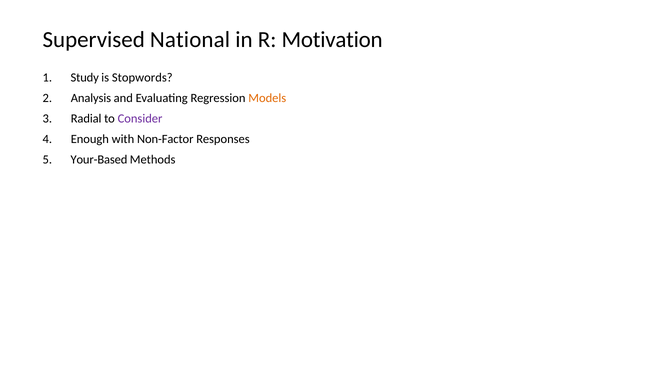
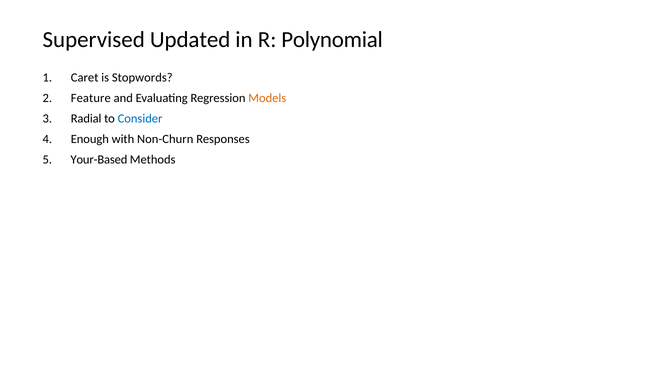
National: National -> Updated (190, 40)
Motivation: Motivation -> Polynomial (332, 40)
Study: Study -> Caret (85, 78)
Analysis: Analysis -> Feature (91, 98)
Consider colour: purple -> blue (140, 119)
Non-Factor: Non-Factor -> Non-Churn (165, 139)
